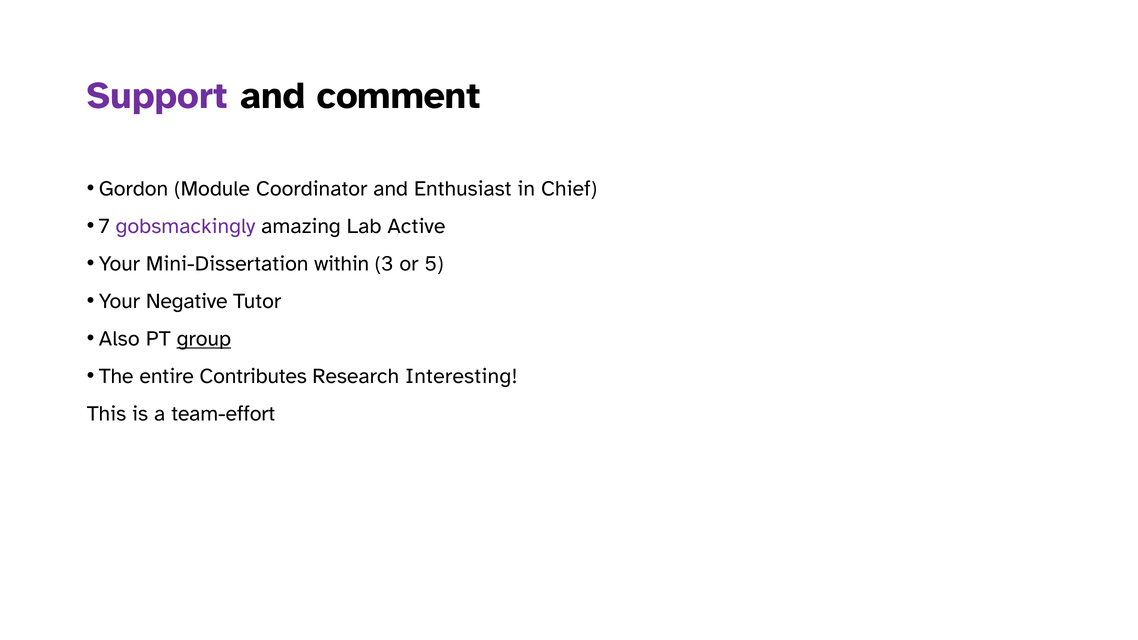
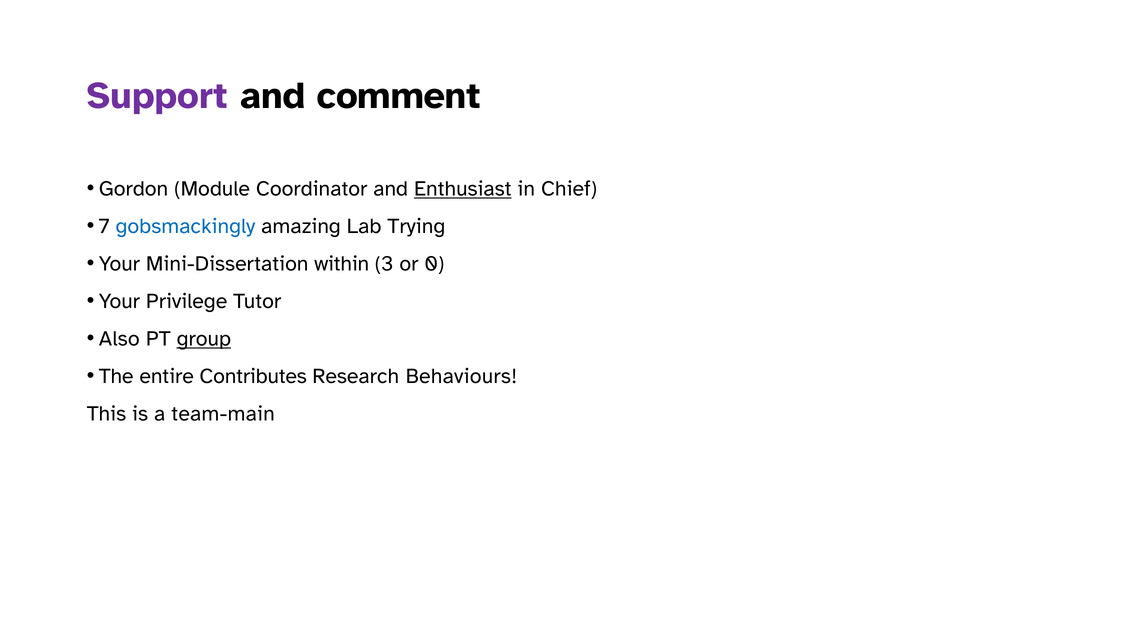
Enthusiast underline: none -> present (463, 189)
gobsmackingly colour: purple -> blue (185, 226)
Active: Active -> Trying (416, 226)
5: 5 -> 0 (434, 264)
Negative: Negative -> Privilege (187, 301)
Interesting: Interesting -> Behaviours (461, 376)
team-effort: team-effort -> team-main (223, 414)
